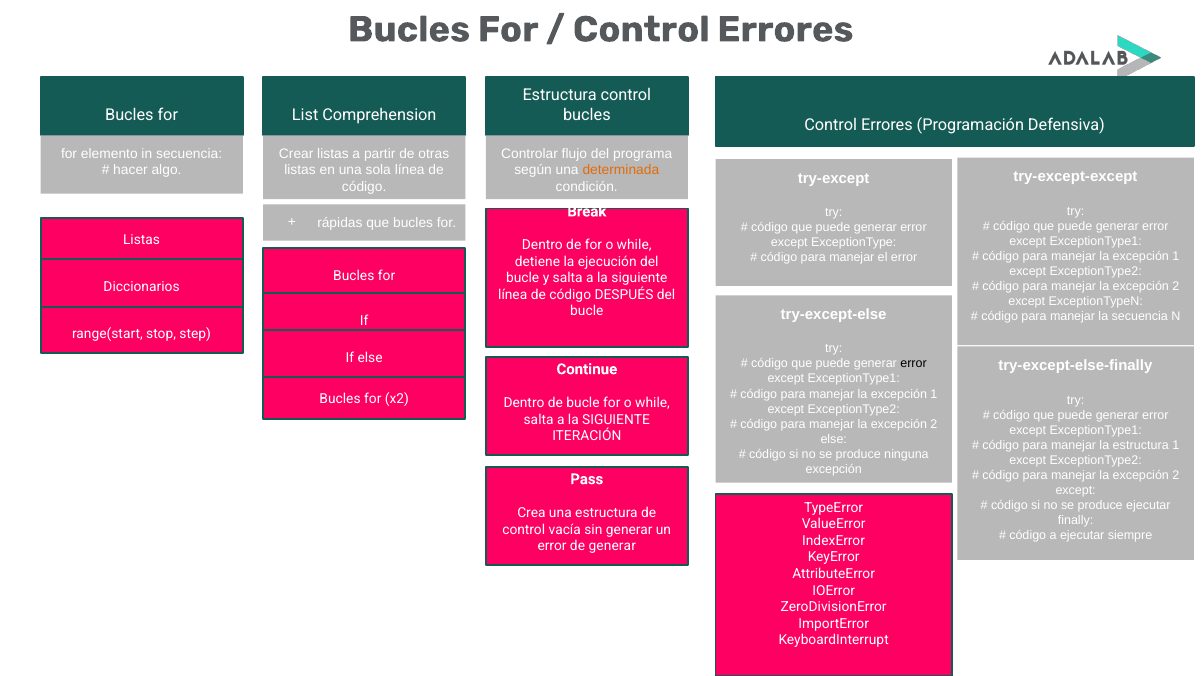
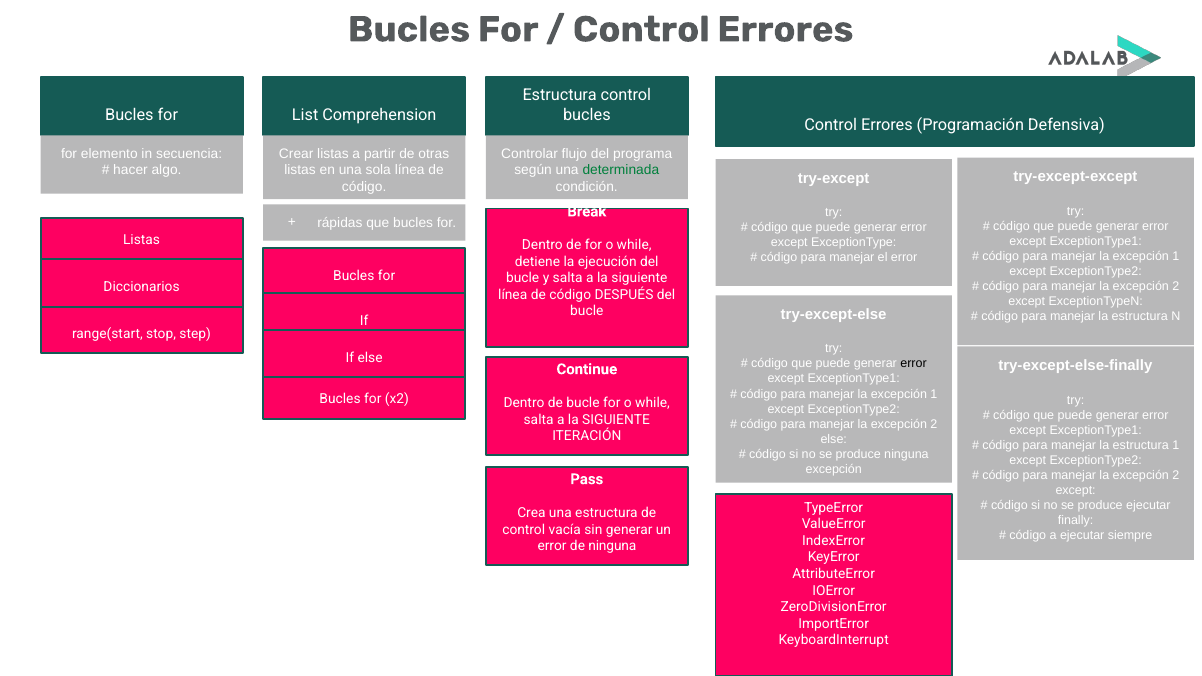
determinada colour: orange -> green (621, 170)
secuencia: secuencia -> estructura (1140, 316)
de generar: generar -> ninguna (612, 546)
